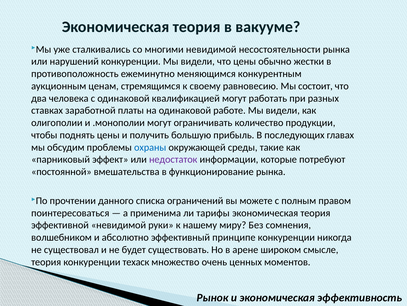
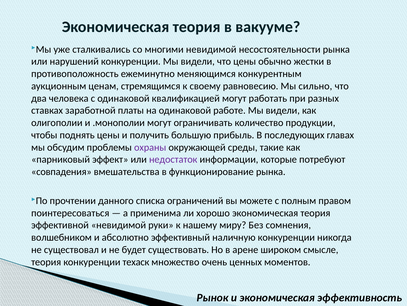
состоит: состоит -> сильно (315, 86)
охраны colour: blue -> purple (150, 147)
постоянной: постоянной -> совпадения (61, 171)
тарифы: тарифы -> хорошо (213, 213)
принципе: принципе -> наличную (234, 237)
